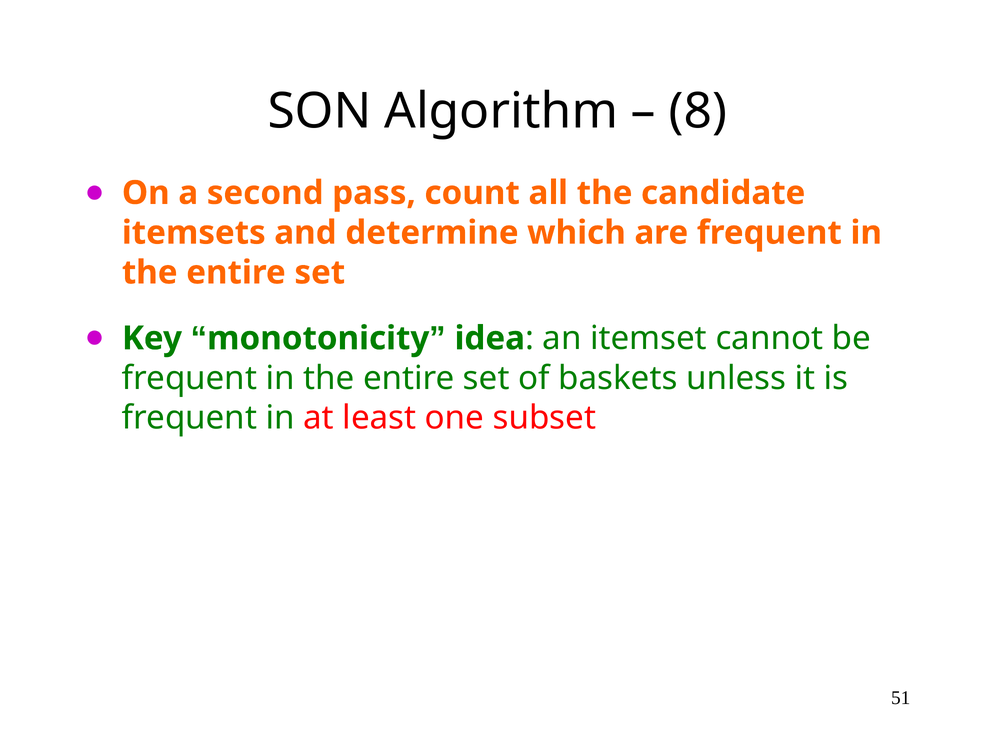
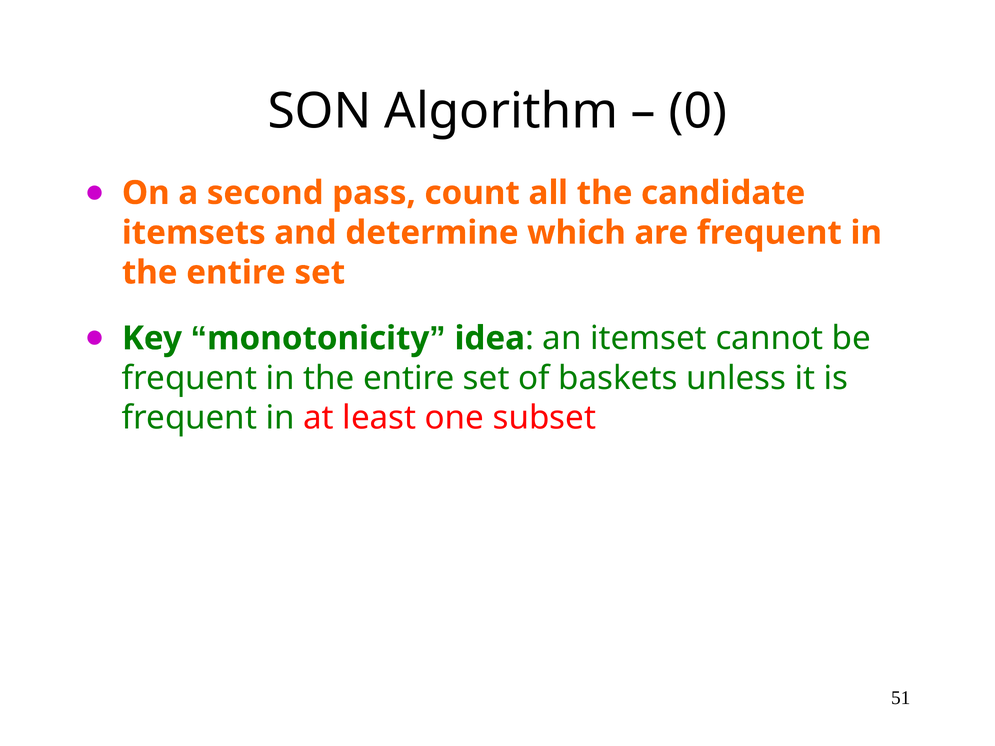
8: 8 -> 0 (698, 111)
